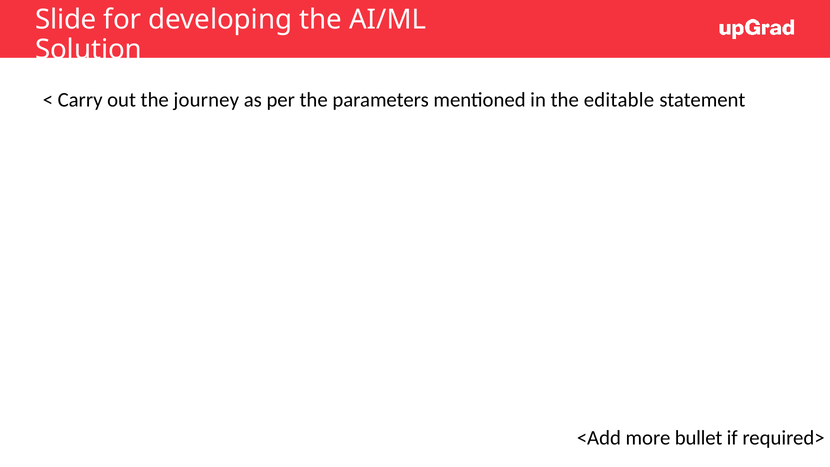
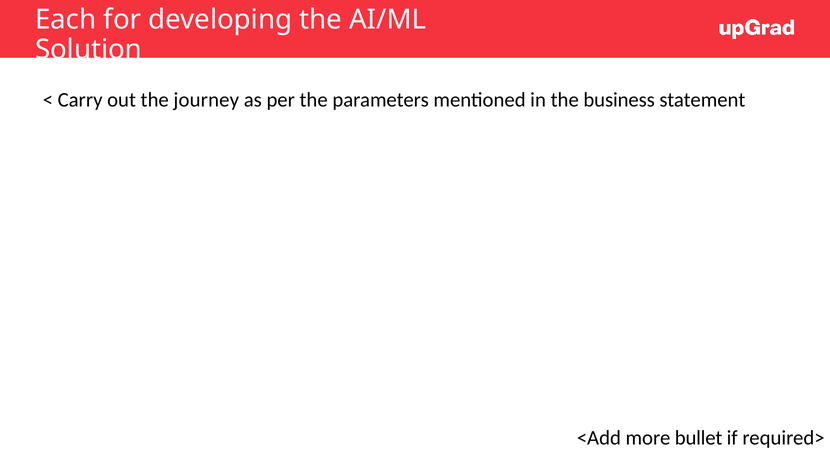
Slide: Slide -> Each (66, 20)
editable: editable -> business (619, 100)
